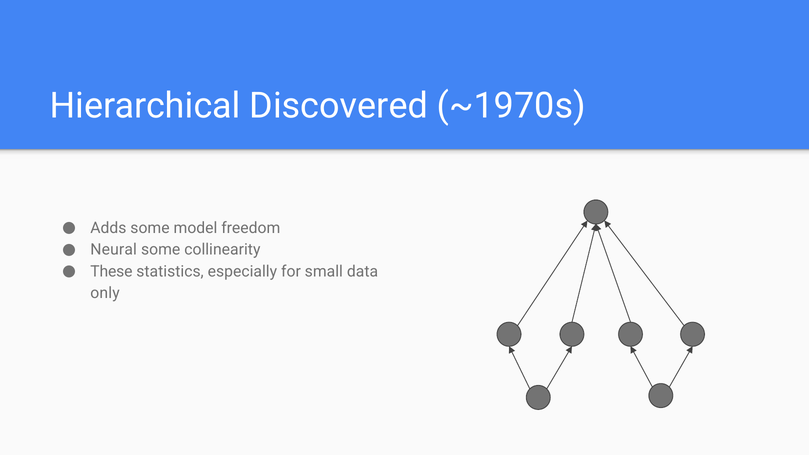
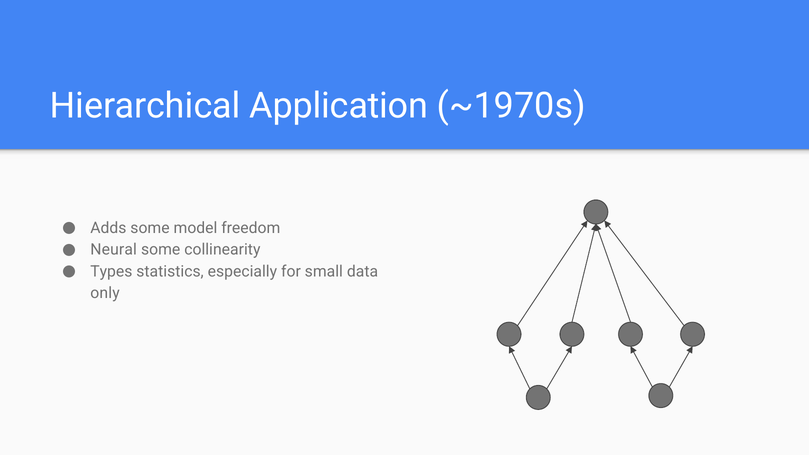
Discovered: Discovered -> Application (339, 106)
These: These -> Types (111, 271)
